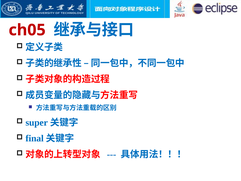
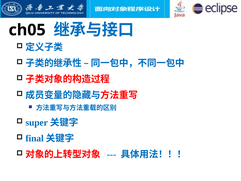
ch05 colour: red -> black (27, 30)
